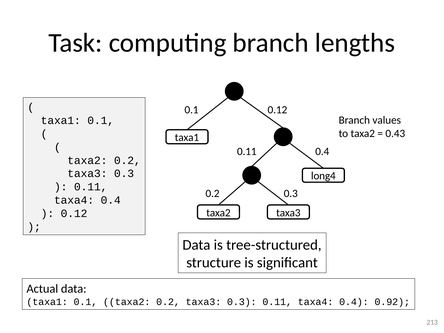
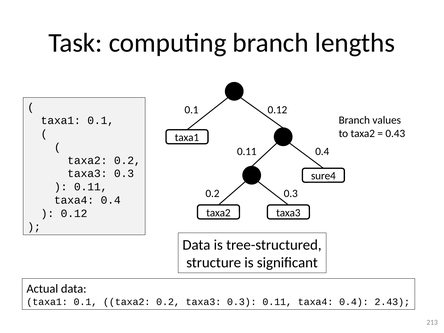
long4: long4 -> sure4 (323, 176)
0.92: 0.92 -> 2.43 (392, 302)
